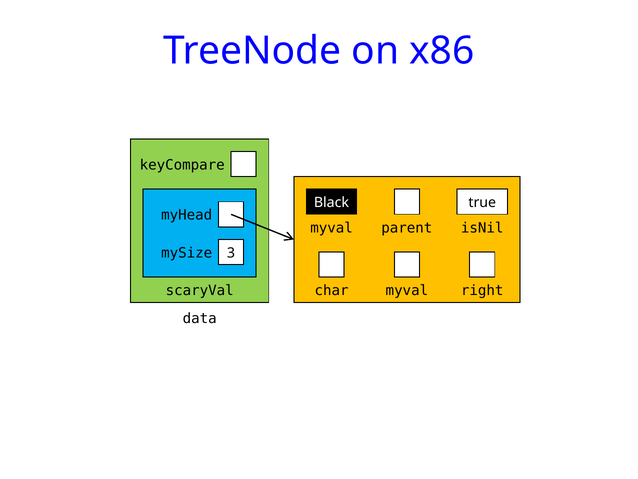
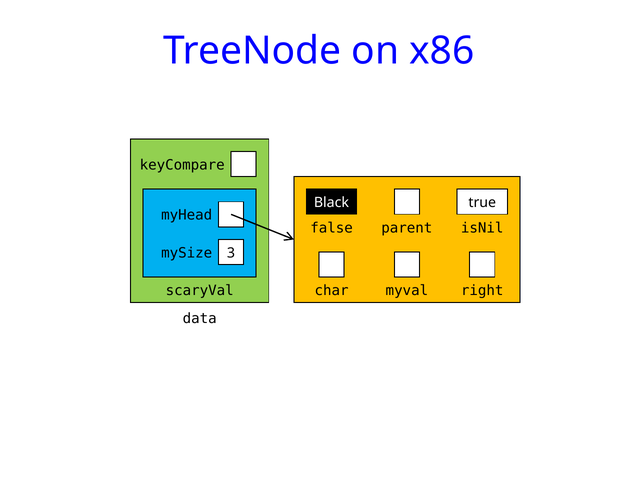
myval: myval -> false (332, 228)
